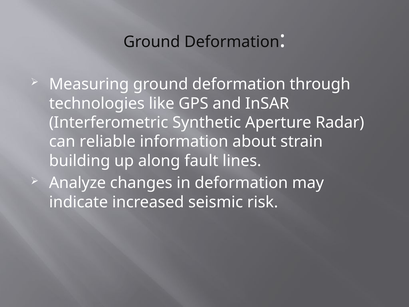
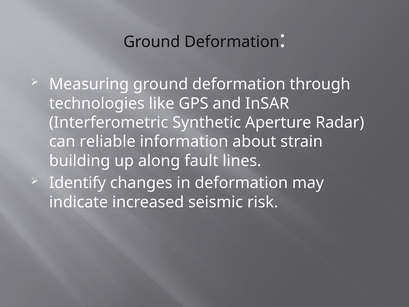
Analyze: Analyze -> Identify (77, 183)
